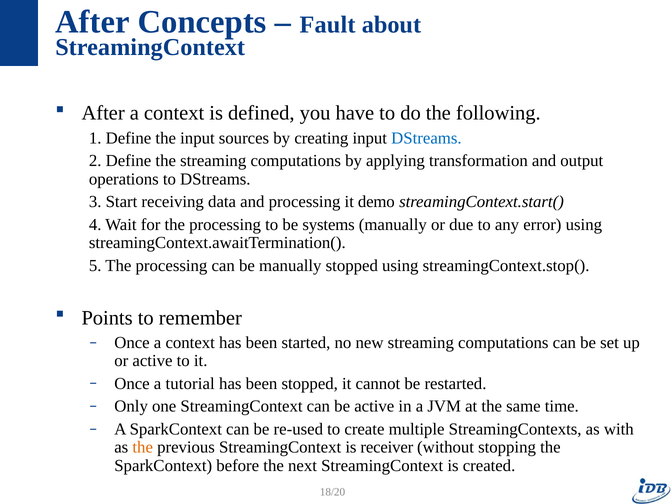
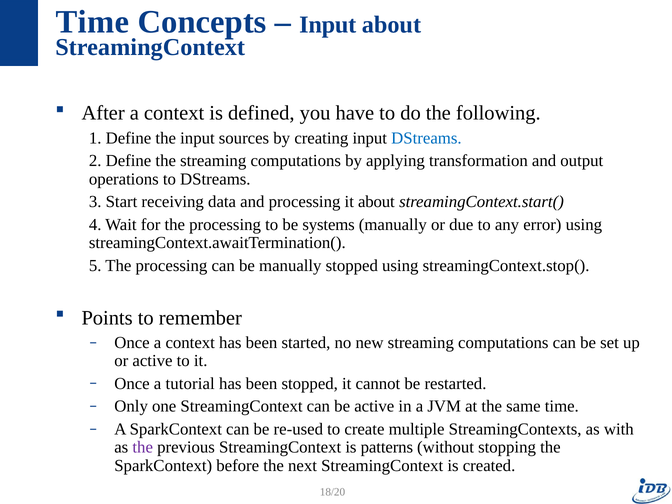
After: After -> Time (92, 22)
Fault: Fault -> Input (328, 25)
it demo: demo -> about (376, 202)
the colour: orange -> purple (143, 447)
receiver: receiver -> patterns (387, 447)
